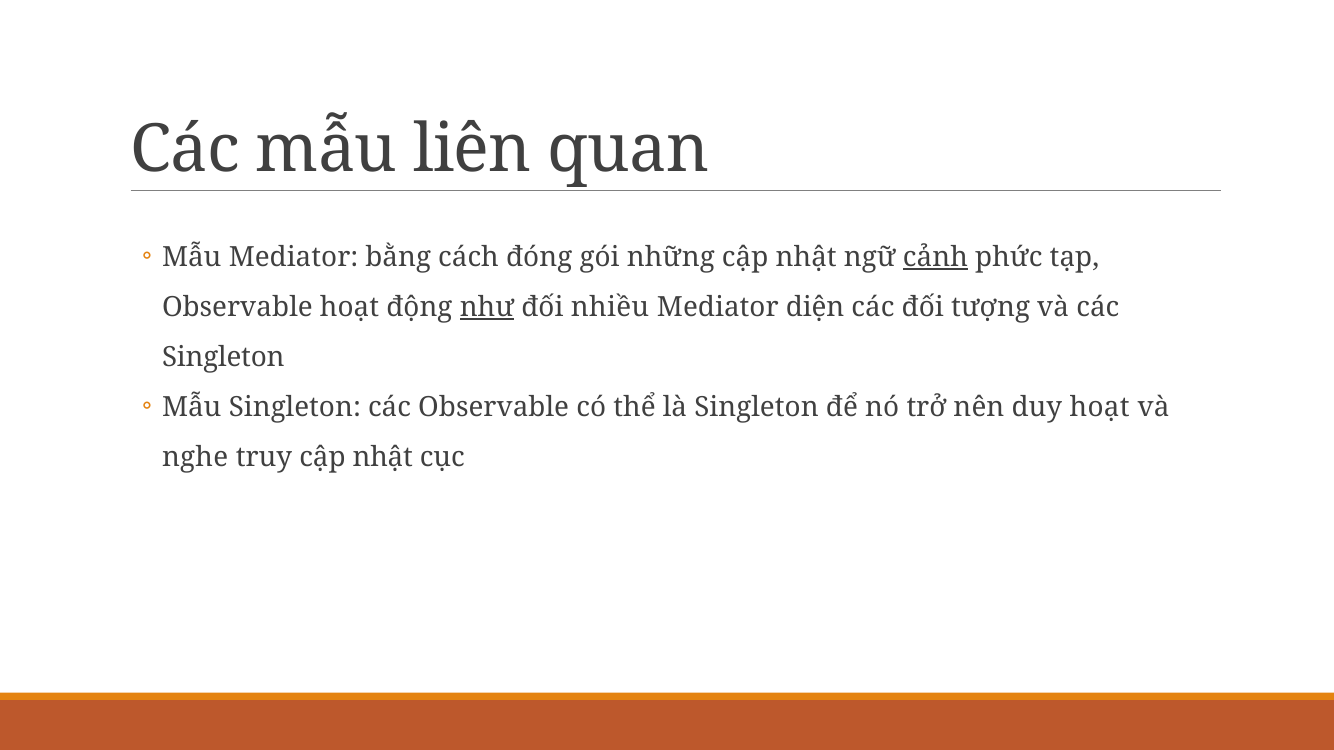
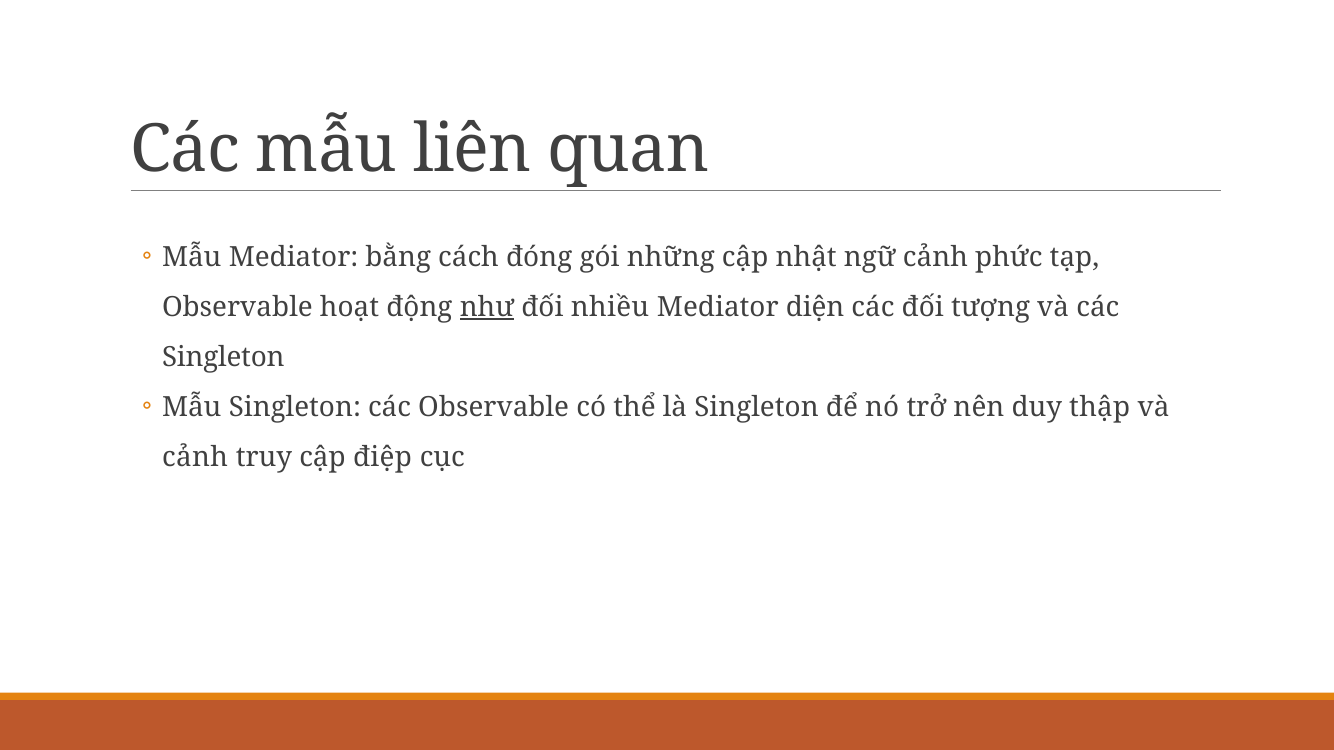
cảnh underline: present -> none (935, 257)
duy hoạt: hoạt -> thập (1100, 408)
nghe: nghe -> cảnh (195, 458)
truy cập nhật: nhật -> điệp (383, 458)
